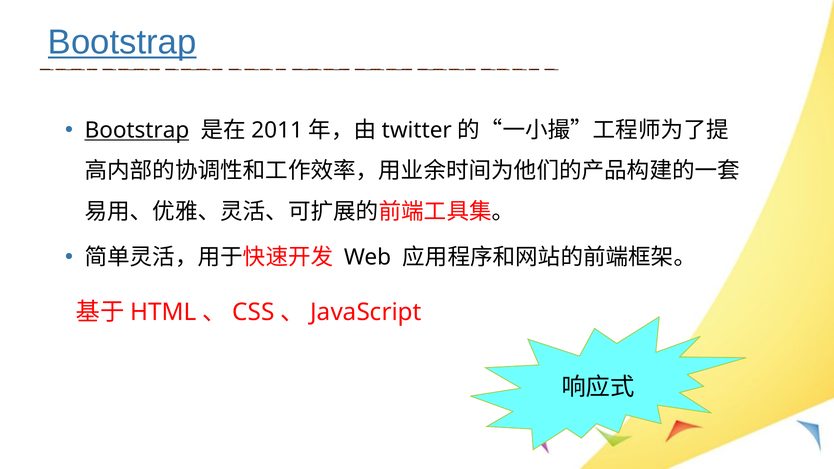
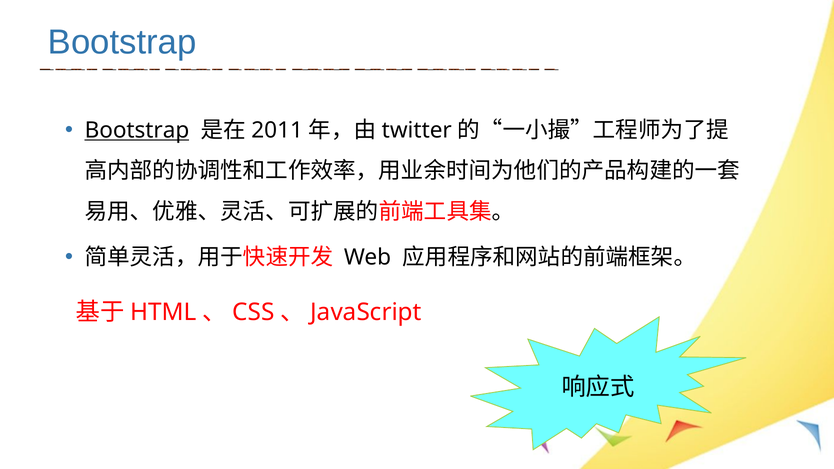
Bootstrap underline: present -> none (122, 43)
